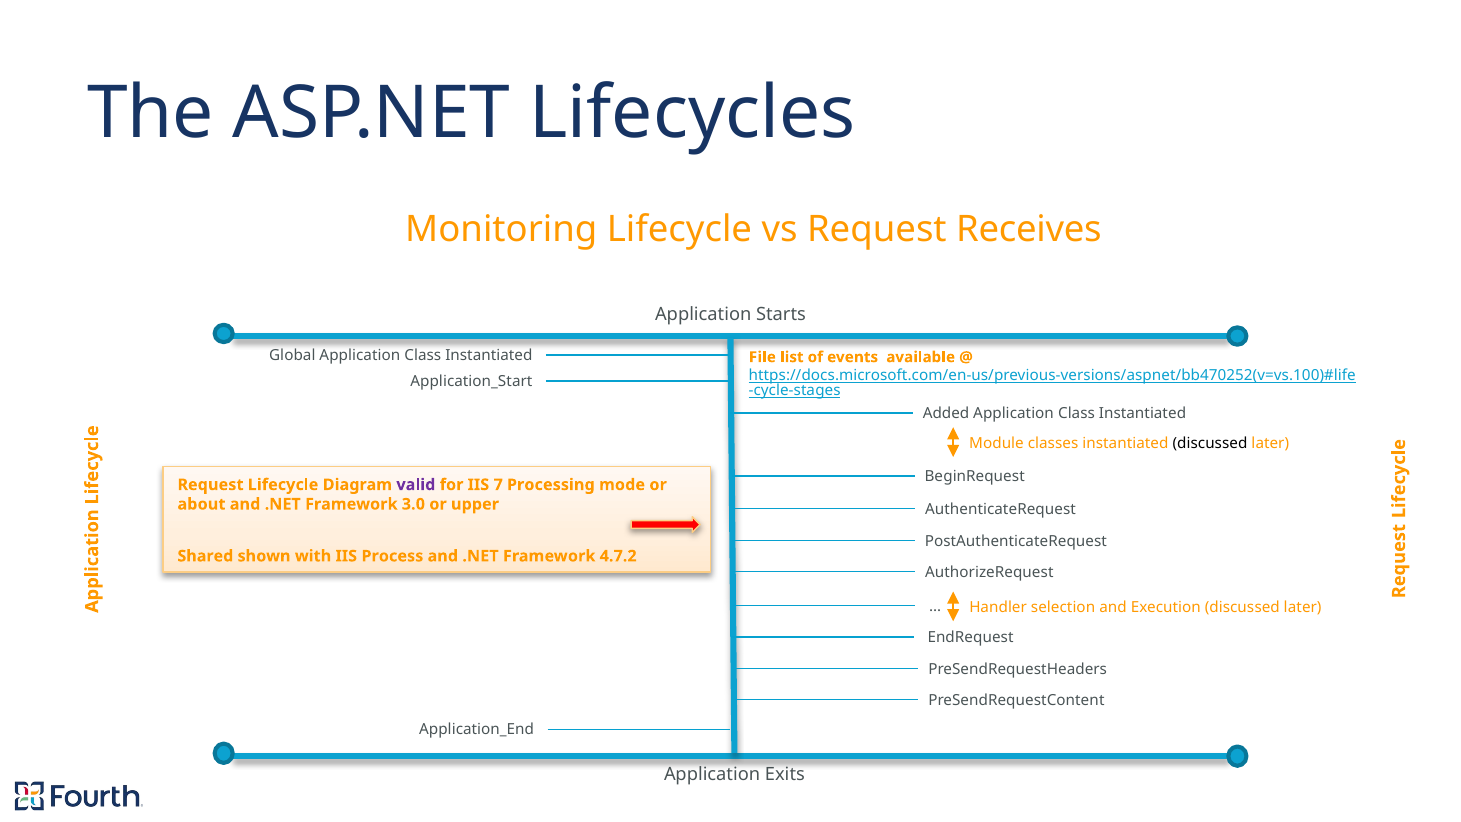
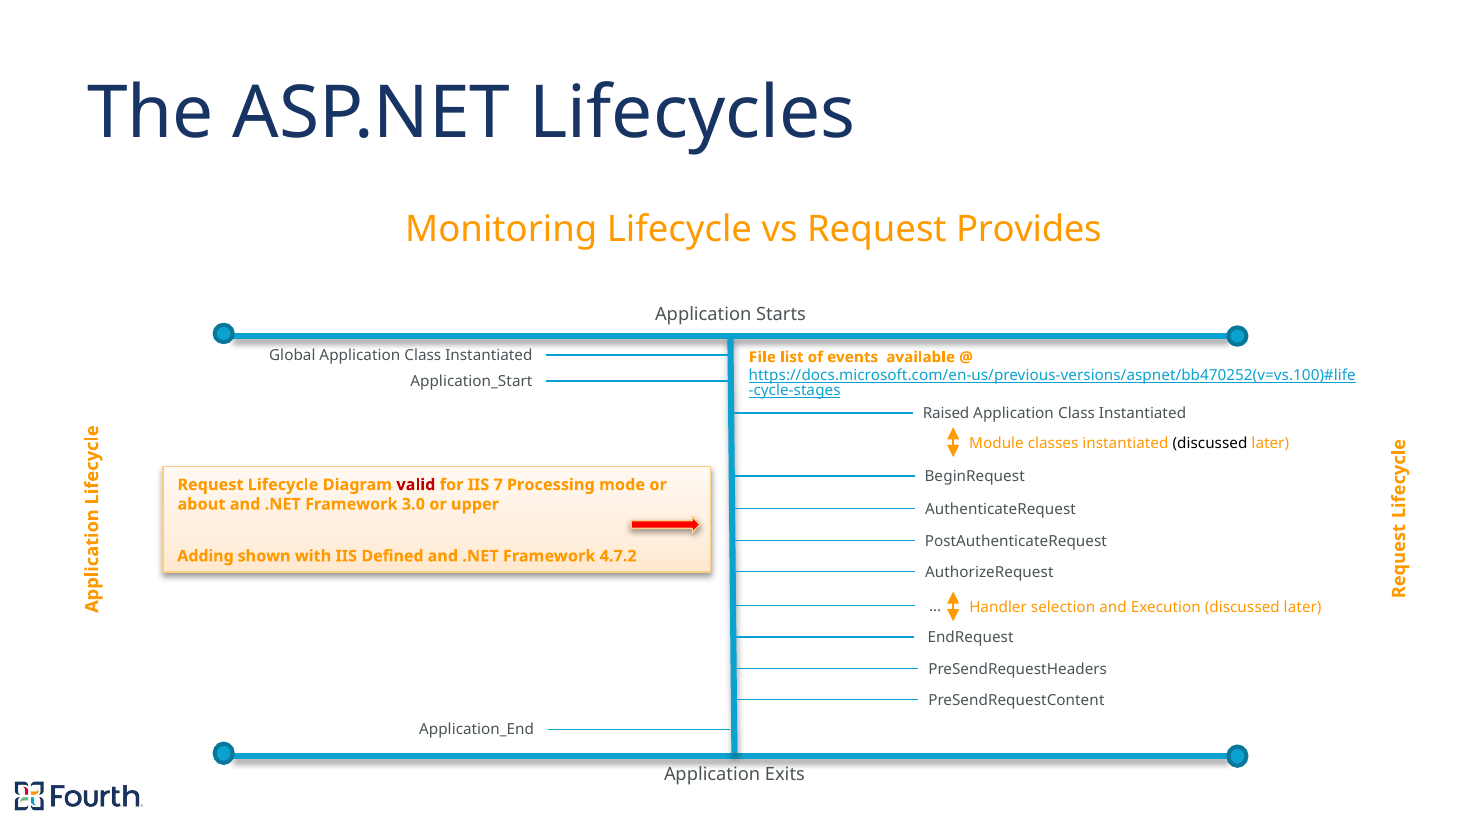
Receives: Receives -> Provides (1029, 230)
Added: Added -> Raised (946, 414)
valid colour: purple -> red (416, 485)
Shared: Shared -> Adding (205, 556)
Process: Process -> Defined (392, 556)
